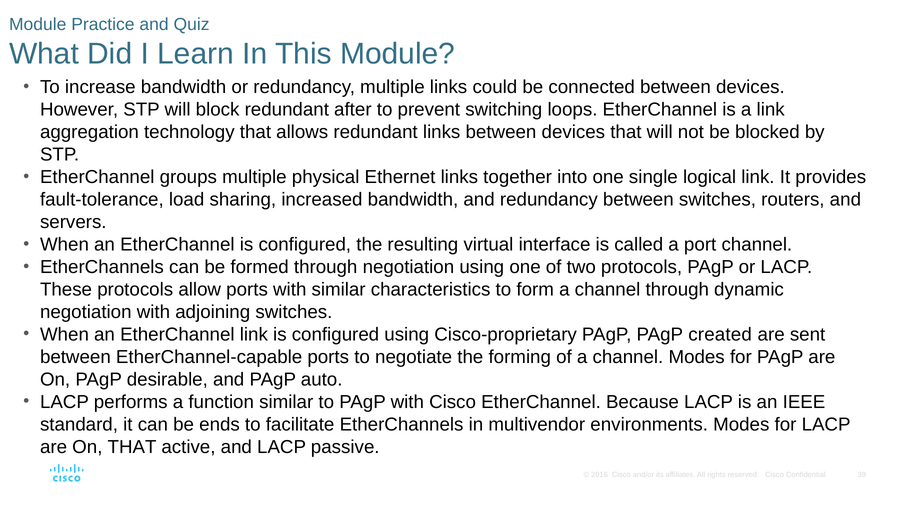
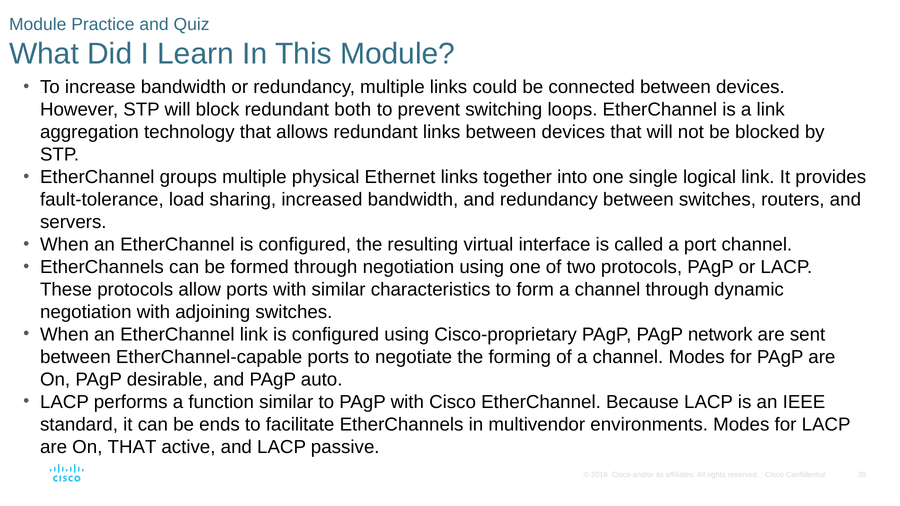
after: after -> both (353, 110)
created: created -> network (720, 335)
